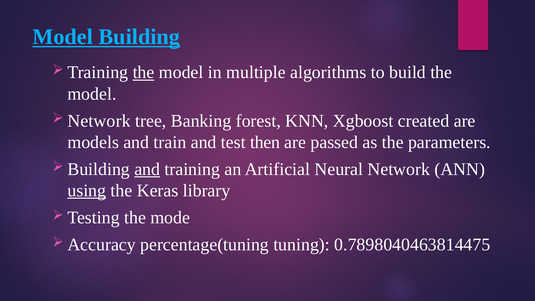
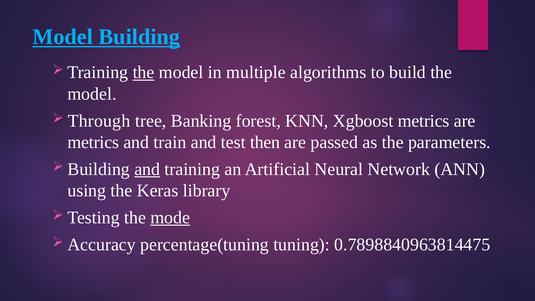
Network: Network -> Through (99, 121)
Xgboost created: created -> metrics (424, 121)
models: models -> metrics (93, 142)
using underline: present -> none (87, 191)
mode underline: none -> present (170, 218)
0.7898040463814475: 0.7898040463814475 -> 0.7898840963814475 (412, 245)
